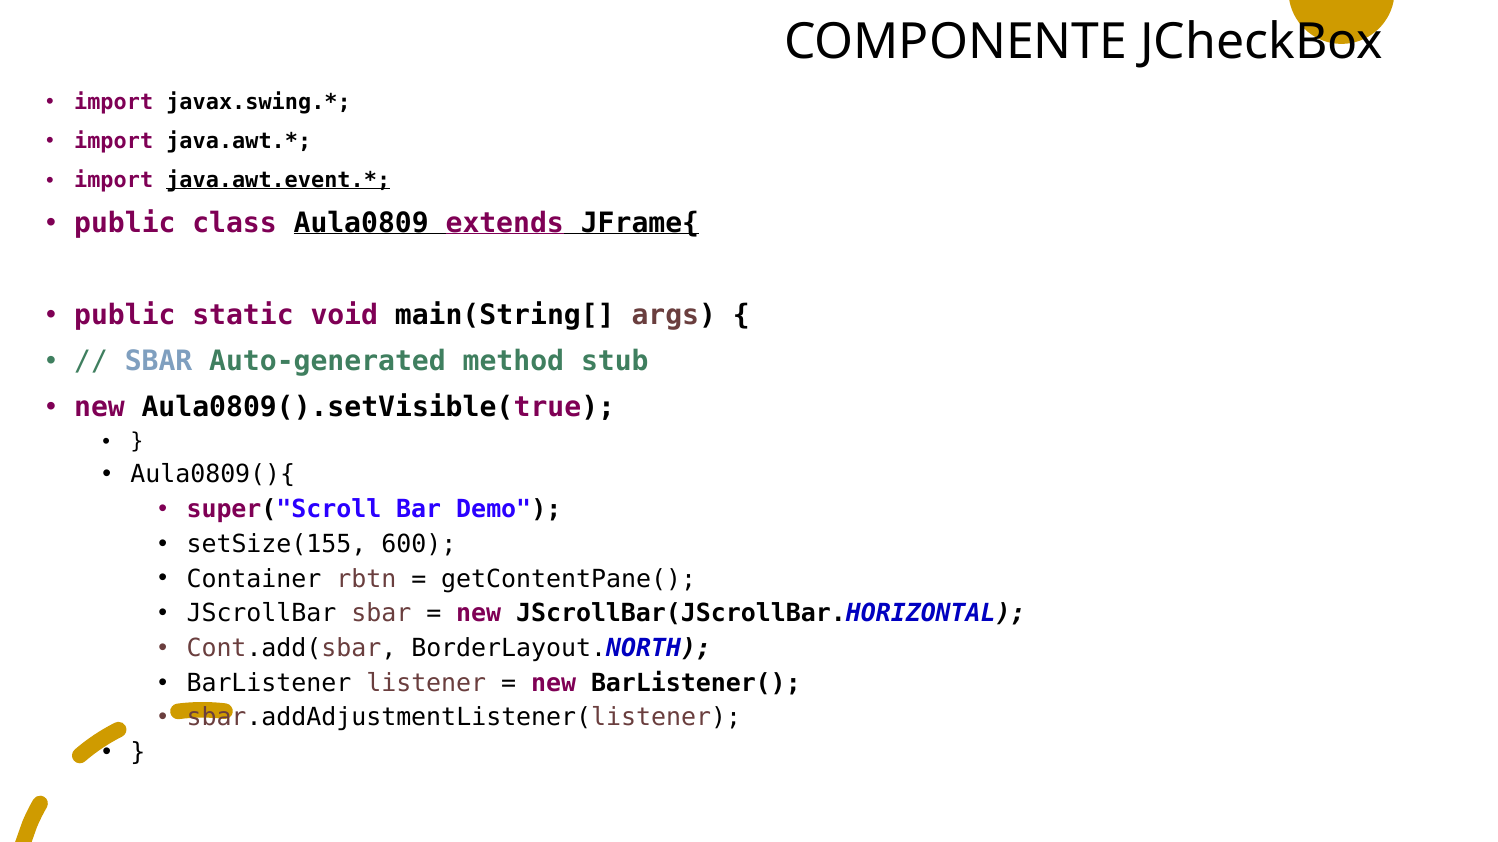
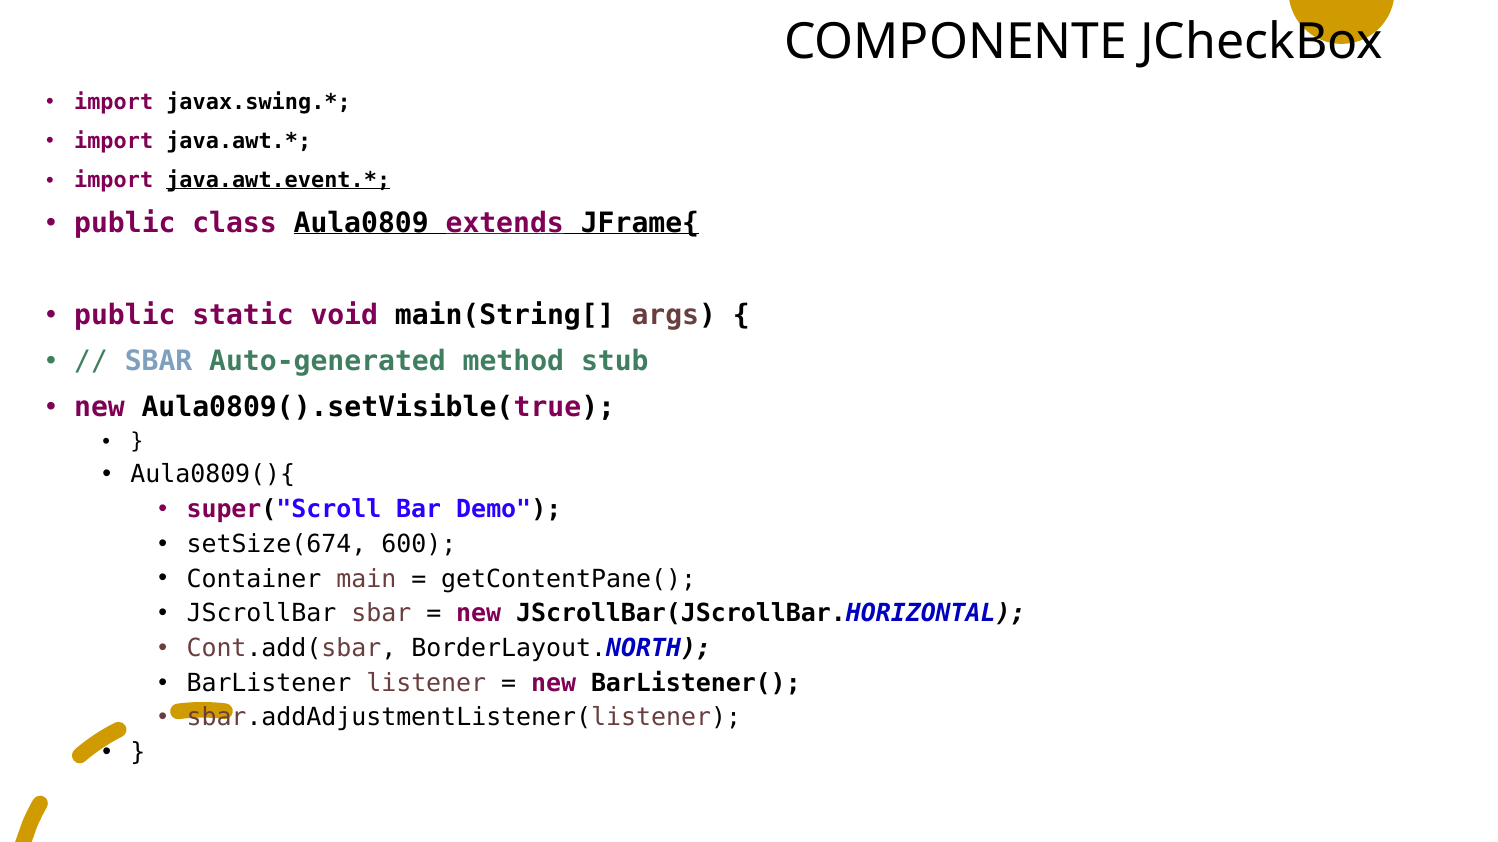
setSize(155: setSize(155 -> setSize(674 (276, 544)
rbtn: rbtn -> main (366, 579)
